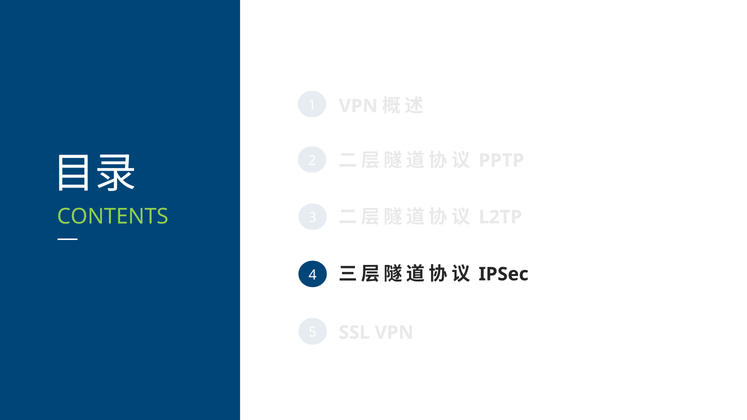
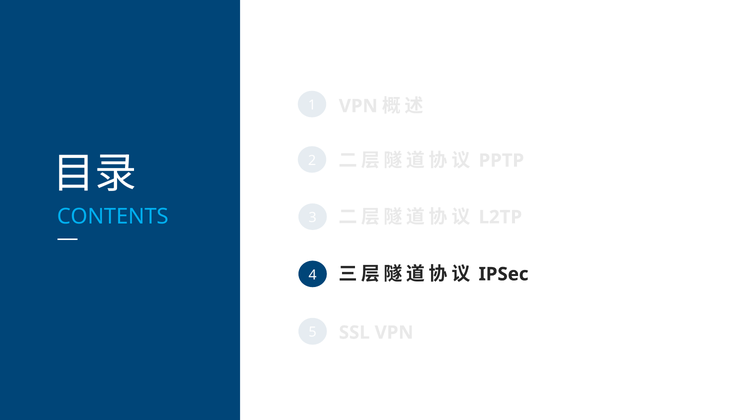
CONTENTS colour: light green -> light blue (113, 217)
